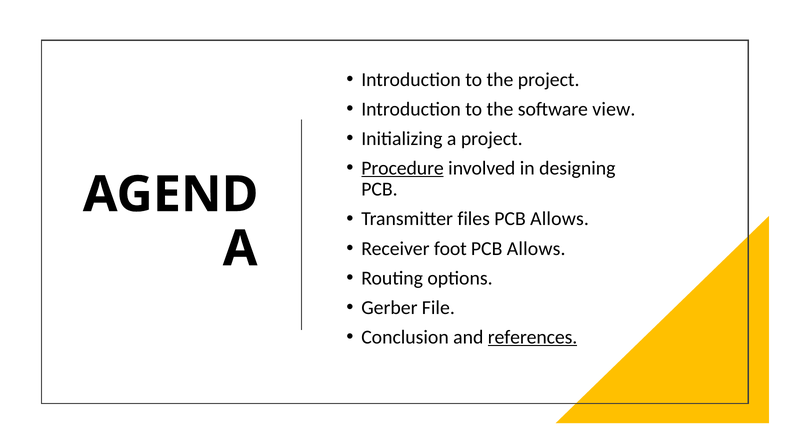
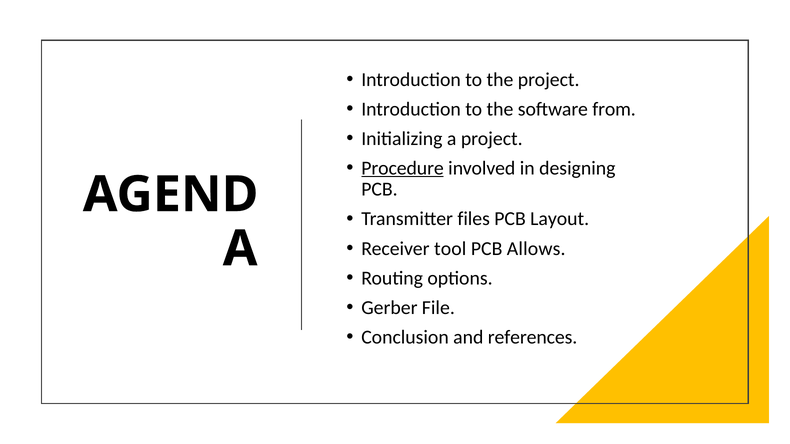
view: view -> from (614, 109)
Allows: Allows -> Layout (560, 219)
foot: foot -> tool (450, 249)
references underline: present -> none (533, 337)
